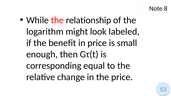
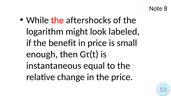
relationship: relationship -> aftershocks (88, 20)
corresponding: corresponding -> instantaneous (54, 66)
